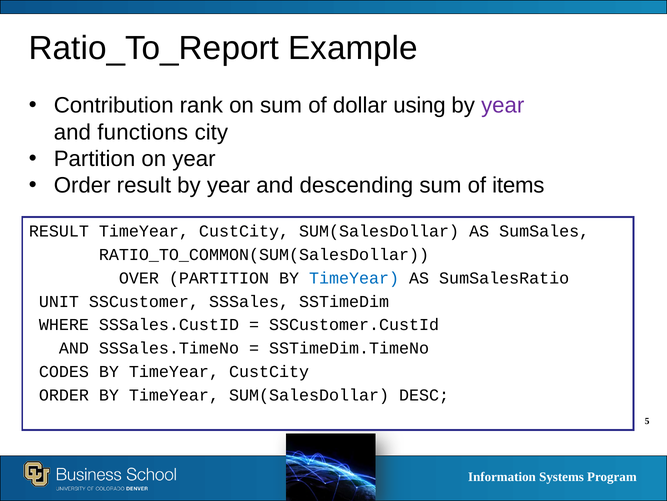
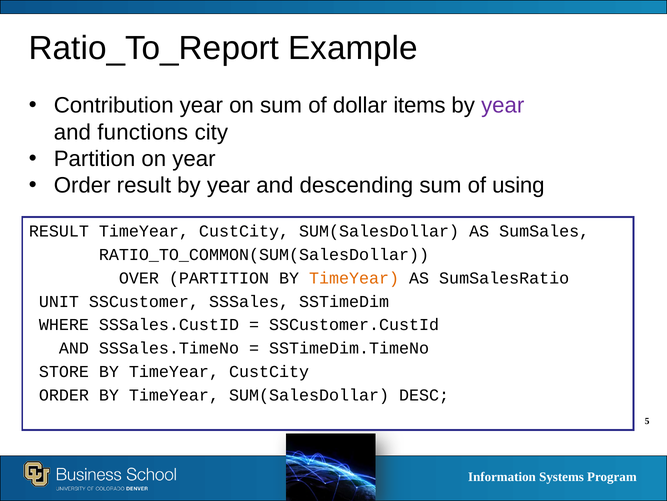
Contribution rank: rank -> year (201, 105)
using: using -> items (420, 105)
items: items -> using (518, 185)
TimeYear colour: blue -> orange (354, 278)
CODES: CODES -> STORE (64, 371)
